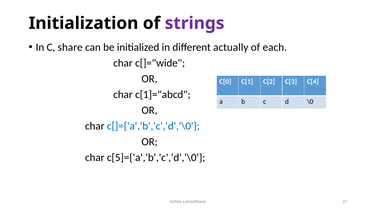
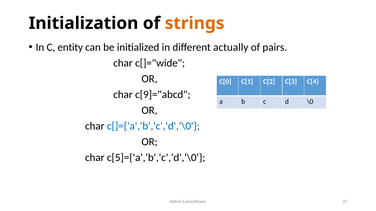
strings colour: purple -> orange (195, 23)
share: share -> entity (70, 47)
each: each -> pairs (275, 47)
c[1]="abcd: c[1]="abcd -> c[9]="abcd (163, 95)
